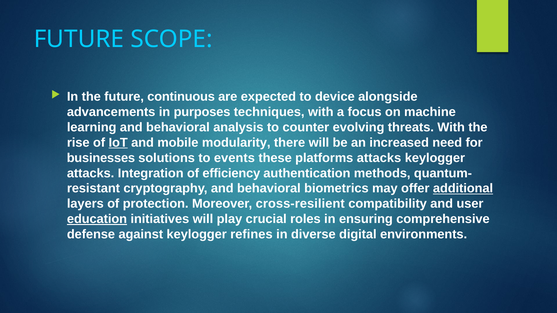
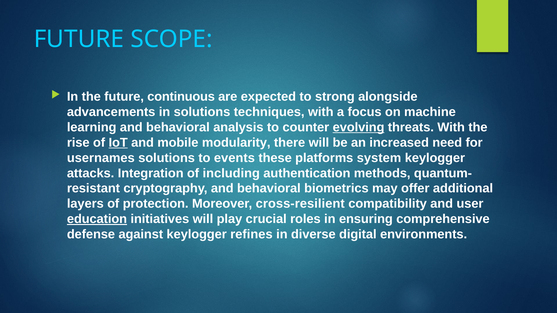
device: device -> strong (335, 97)
in purposes: purposes -> solutions (202, 112)
evolving underline: none -> present (359, 127)
businesses: businesses -> usernames (101, 158)
platforms attacks: attacks -> system (379, 158)
efficiency: efficiency -> including (231, 173)
additional underline: present -> none (463, 189)
